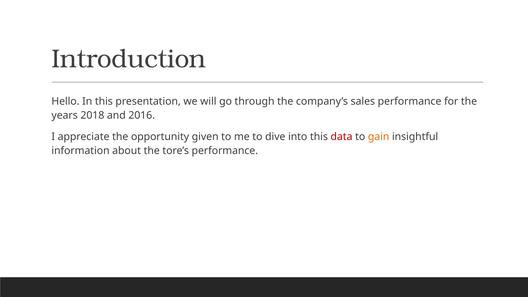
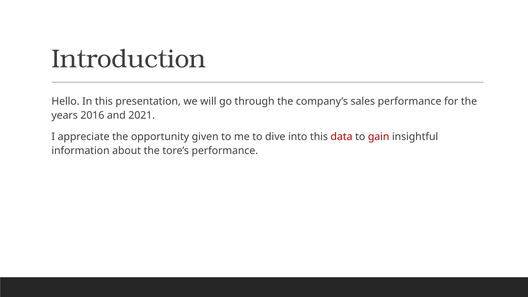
2018: 2018 -> 2016 (92, 115)
2016: 2016 -> 2021 (142, 115)
gain colour: orange -> red (379, 137)
